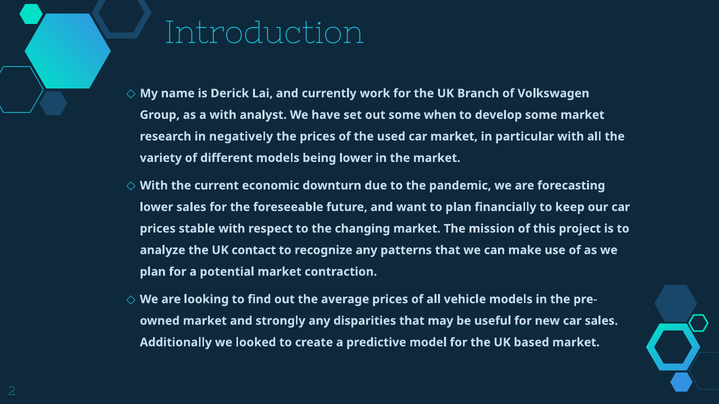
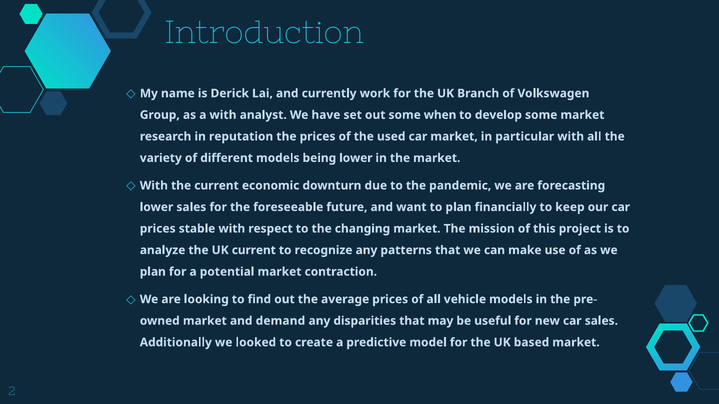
negatively: negatively -> reputation (241, 137)
UK contact: contact -> current (254, 250)
strongly: strongly -> demand (280, 321)
